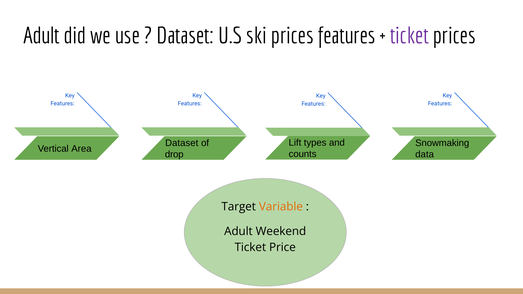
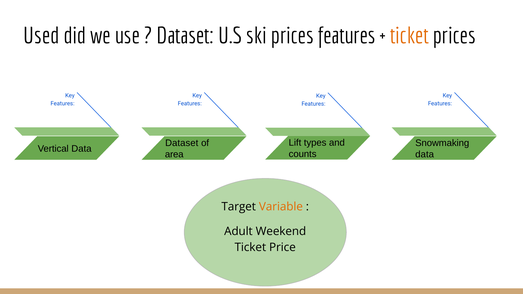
Adult: Adult -> Used (41, 36)
ticket colour: purple -> orange (409, 36)
Vertical Area: Area -> Data (81, 149)
drop: drop -> area (174, 154)
